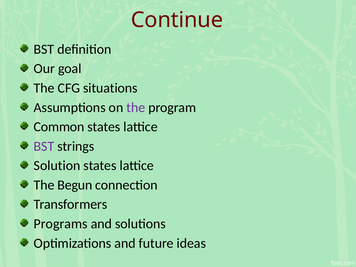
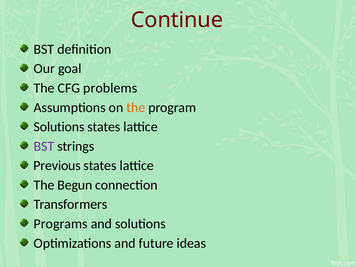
situations: situations -> problems (110, 88)
the colour: purple -> orange (136, 107)
Common: Common -> Solutions (59, 127)
Solution: Solution -> Previous (57, 166)
